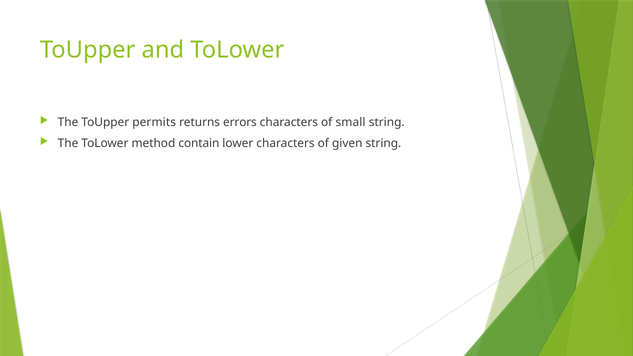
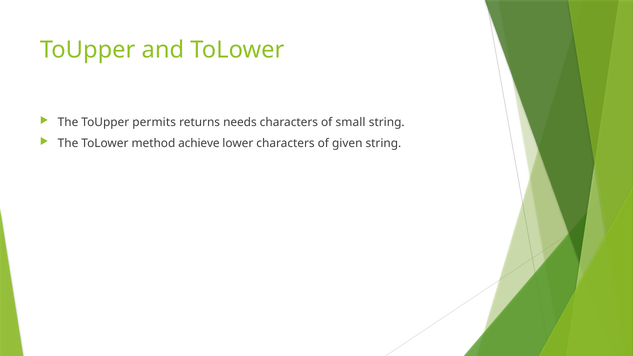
errors: errors -> needs (240, 123)
contain: contain -> achieve (199, 143)
